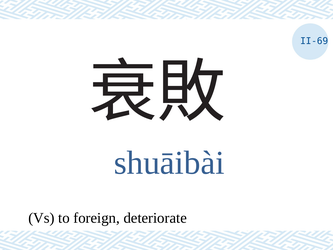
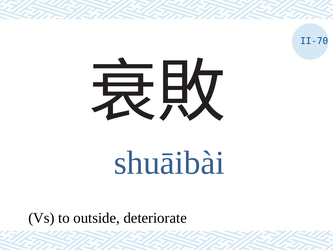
II-69: II-69 -> II-70 (314, 41)
foreign: foreign -> outside (97, 218)
